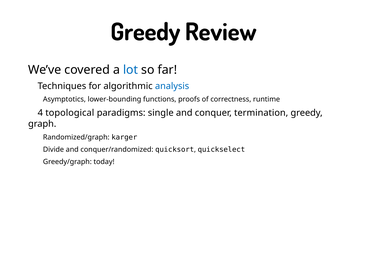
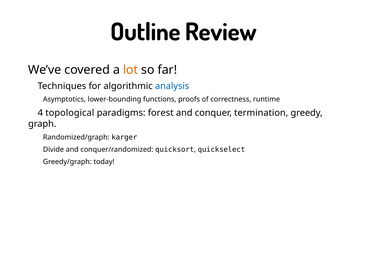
Greedy: Greedy -> Outline (145, 32)
lot colour: blue -> orange (131, 70)
single: single -> forest (161, 113)
